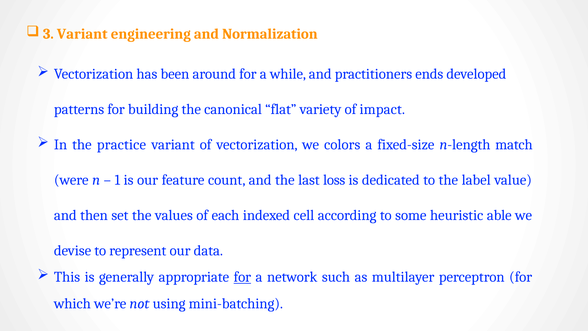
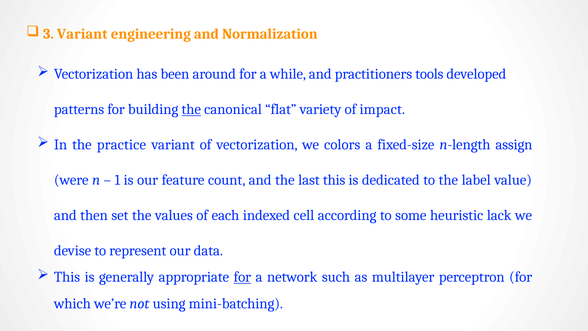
ends: ends -> tools (429, 74)
the underline: none -> present (191, 109)
match: match -> assign (514, 145)
last loss: loss -> this (334, 180)
able: able -> lack (499, 215)
